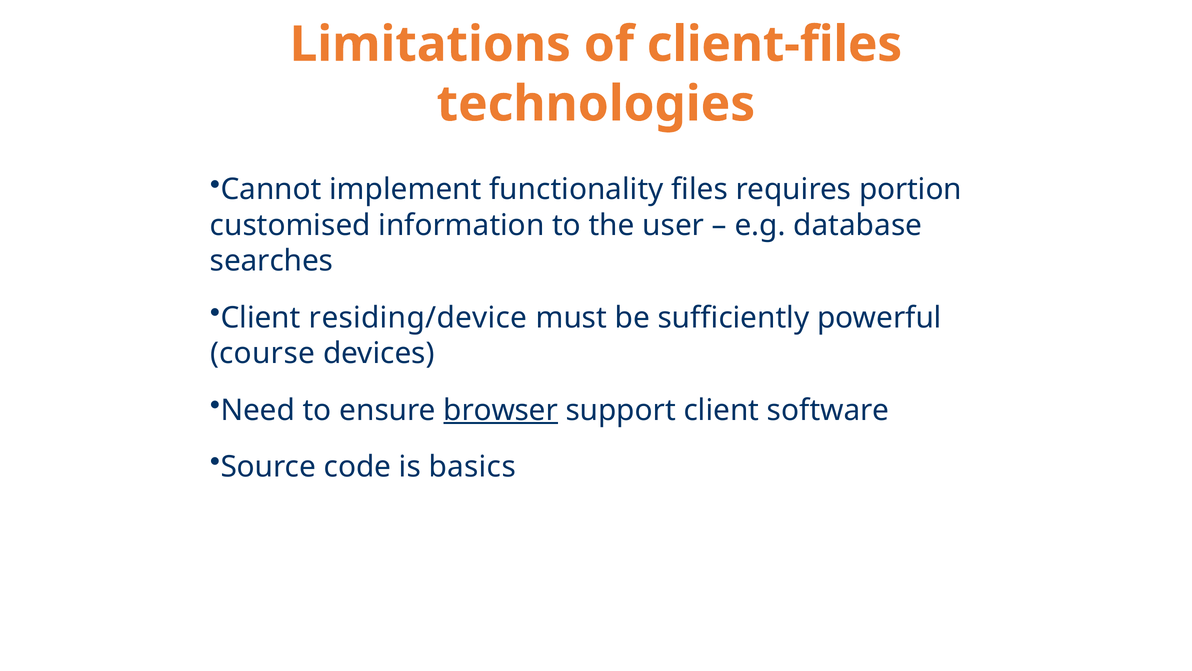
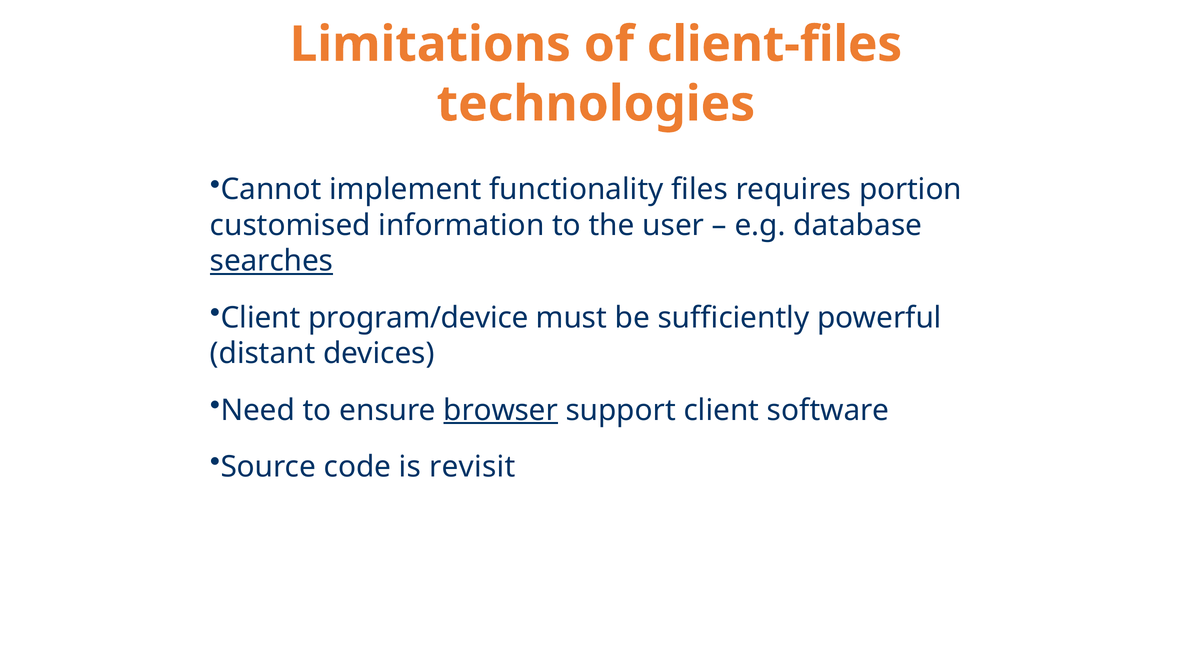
searches underline: none -> present (272, 261)
residing/device: residing/device -> program/device (418, 318)
course: course -> distant (263, 353)
basics: basics -> revisit (472, 466)
